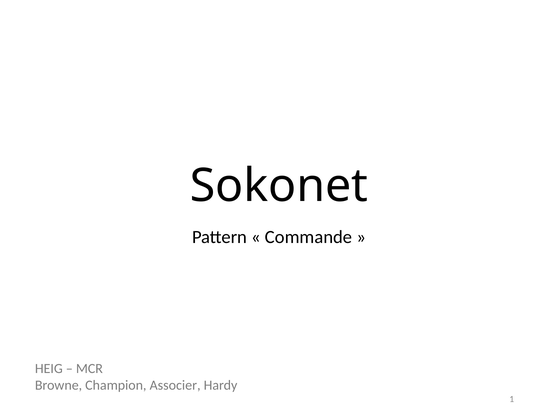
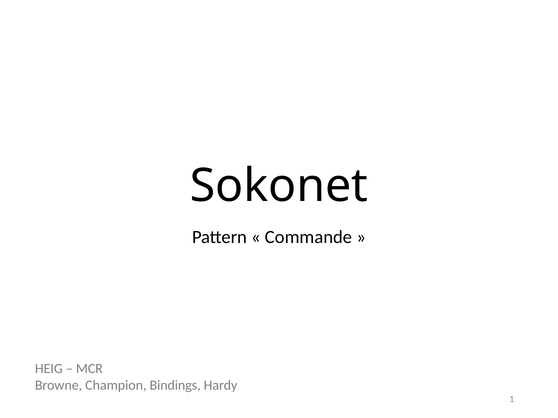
Associer: Associer -> Bindings (175, 386)
